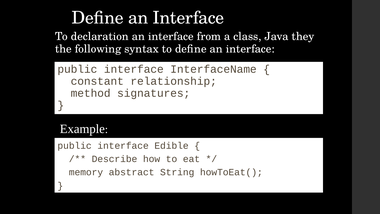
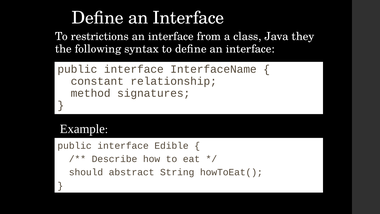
declaration: declaration -> restrictions (100, 36)
memory: memory -> should (86, 172)
